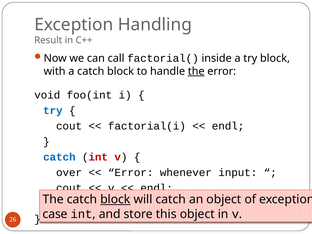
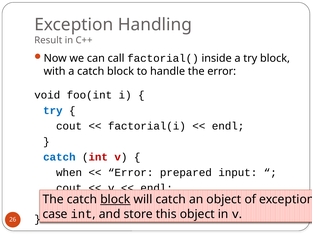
the underline: present -> none (196, 71)
over: over -> when (69, 173)
whenever: whenever -> prepared (186, 173)
